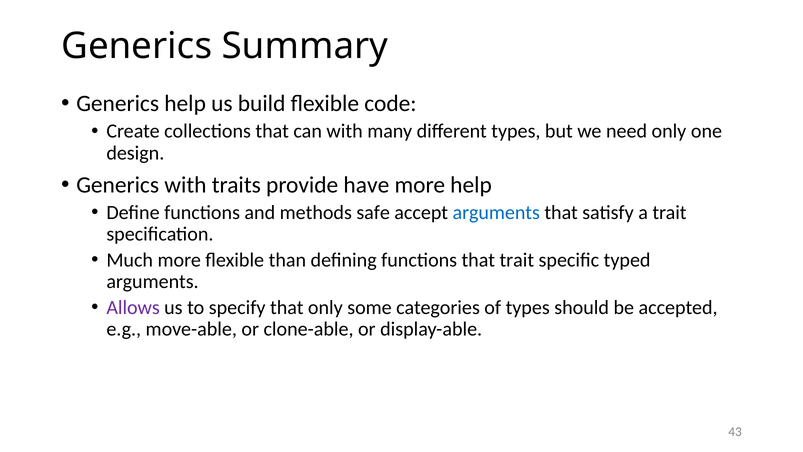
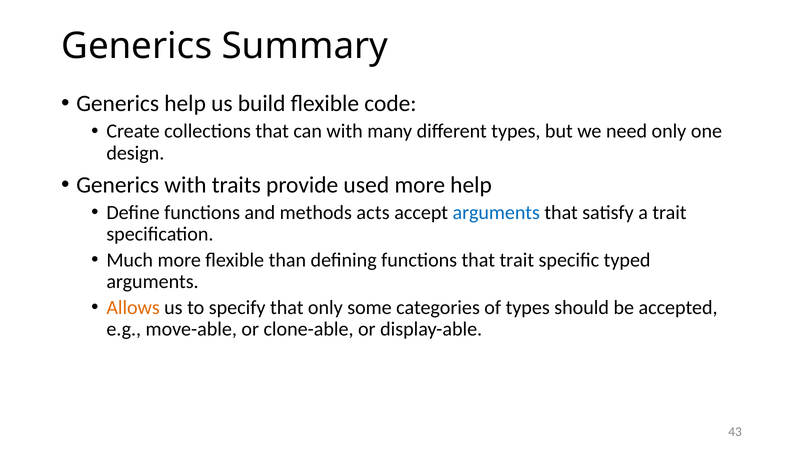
have: have -> used (366, 185)
safe: safe -> acts (373, 212)
Allows colour: purple -> orange (133, 307)
